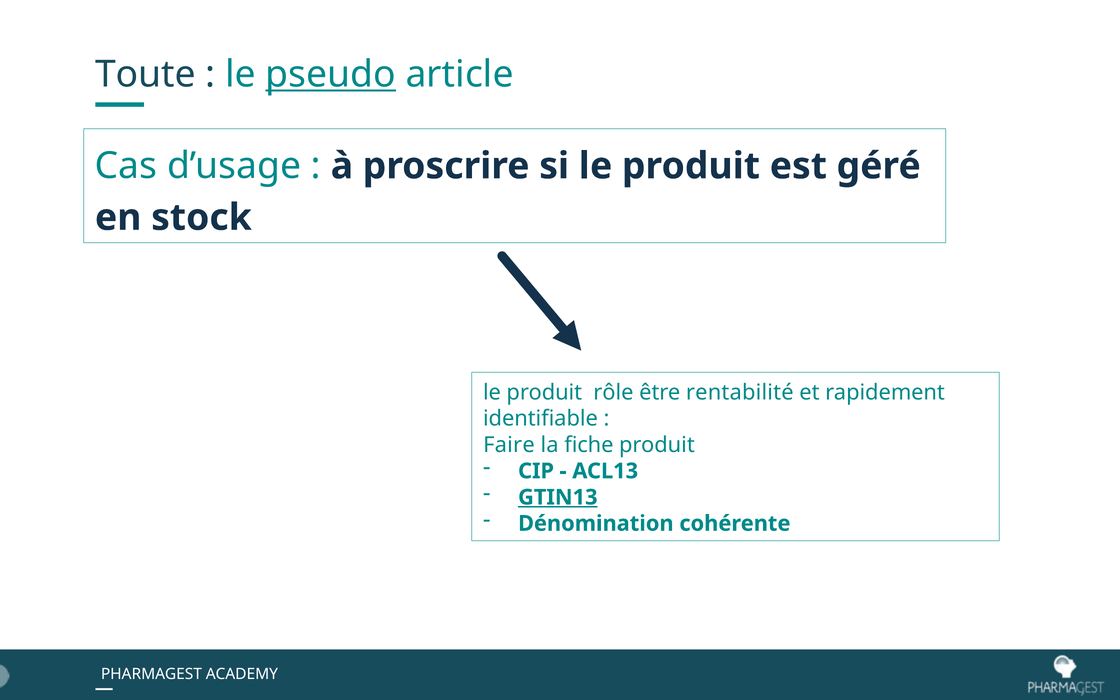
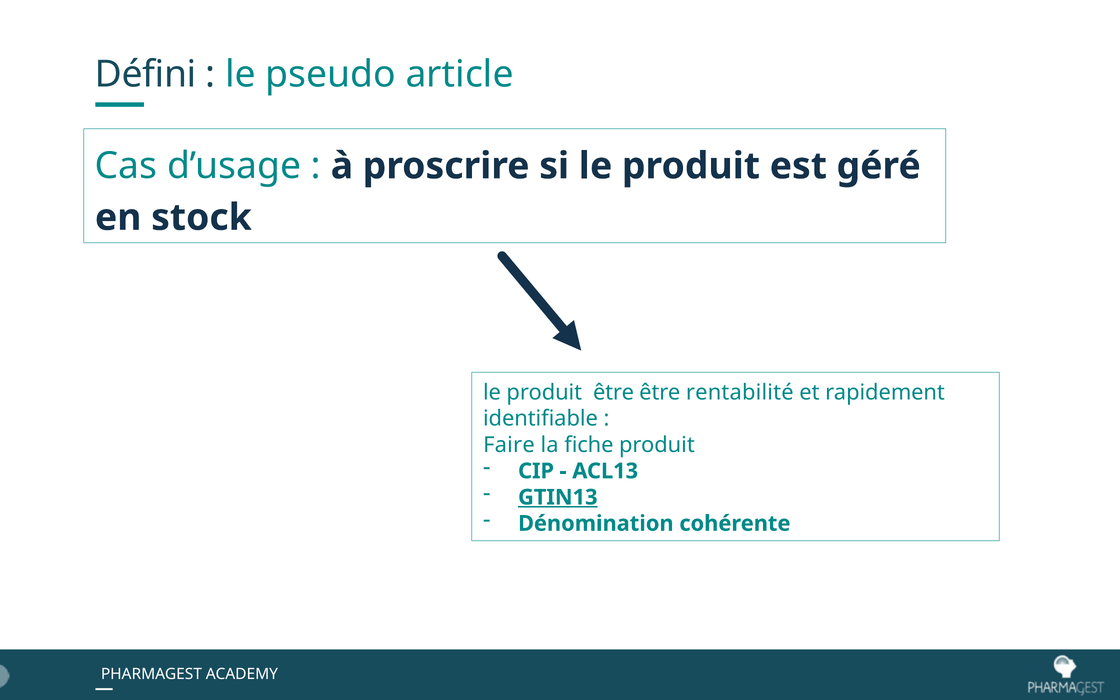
Toute: Toute -> Défini (146, 74)
pseudo underline: present -> none (331, 74)
produit rôle: rôle -> être (614, 392)
